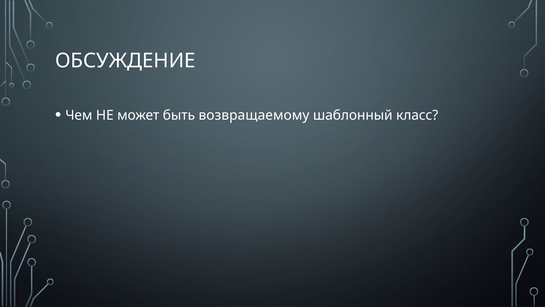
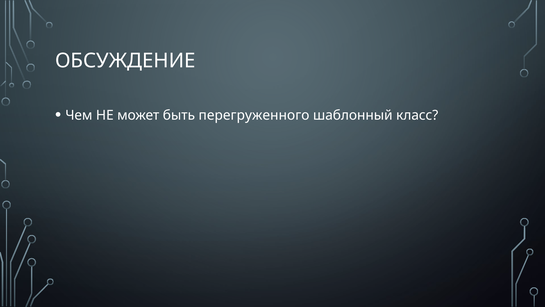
возвращаемому: возвращаемому -> перегруженного (254, 115)
